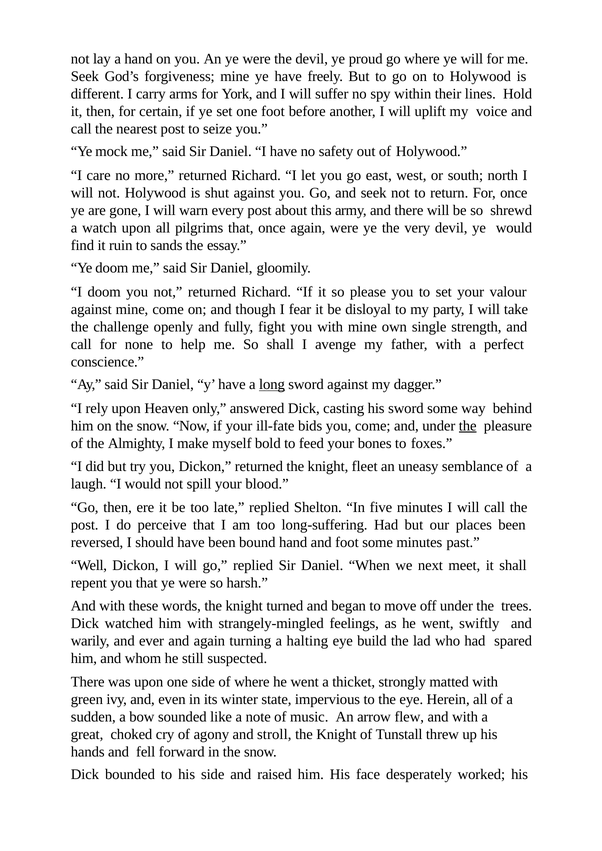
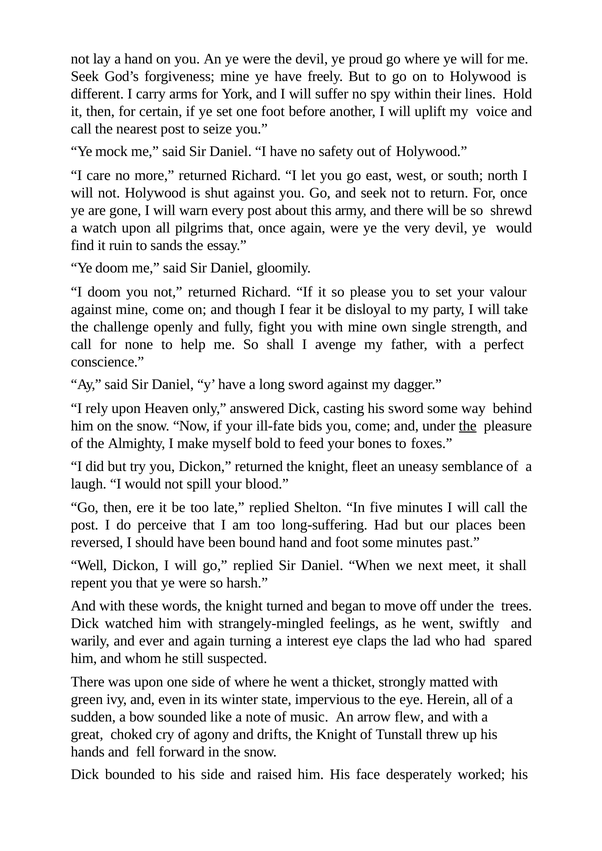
long underline: present -> none (272, 385)
halting: halting -> interest (308, 642)
build: build -> claps (372, 642)
stroll: stroll -> drifts (274, 735)
